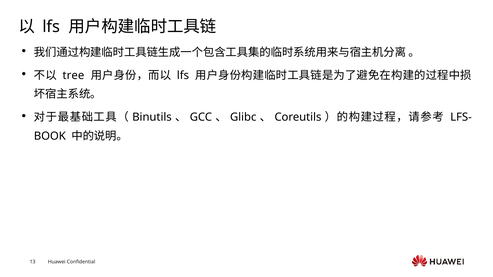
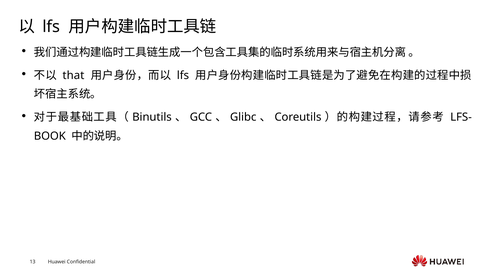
tree: tree -> that (73, 75)
